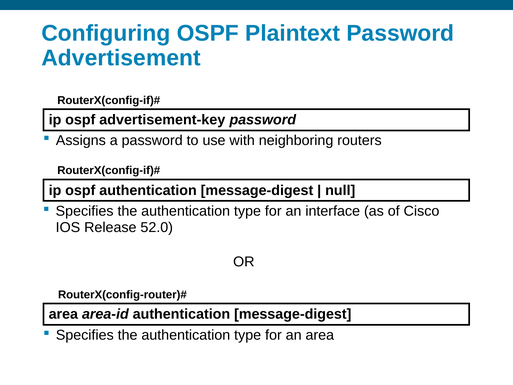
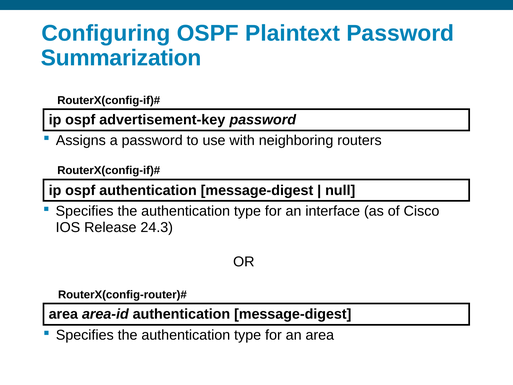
Advertisement: Advertisement -> Summarization (121, 58)
52.0: 52.0 -> 24.3 (157, 227)
